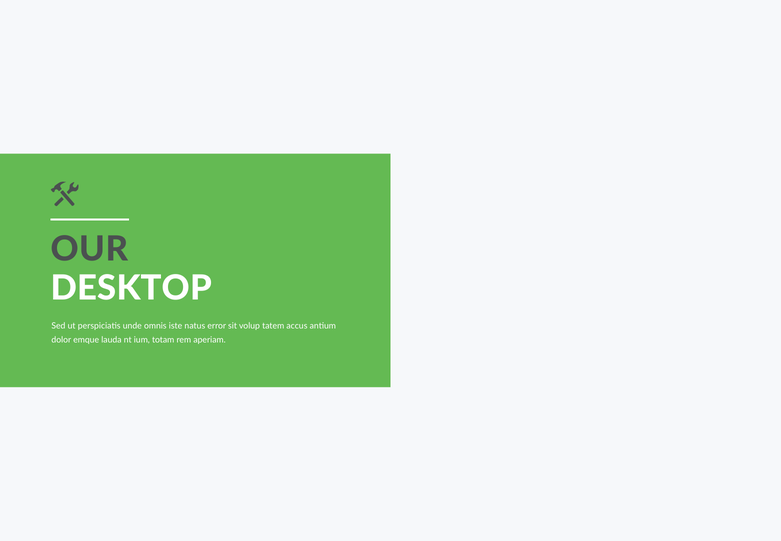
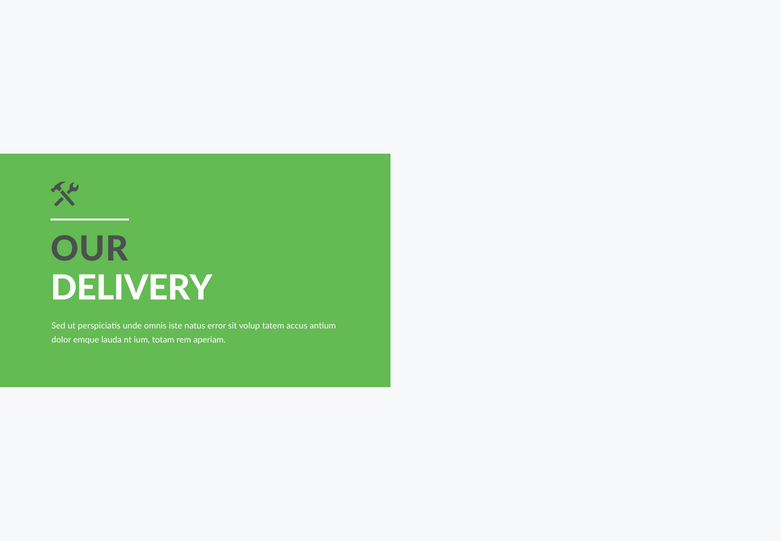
DESKTOP: DESKTOP -> DELIVERY (132, 288)
